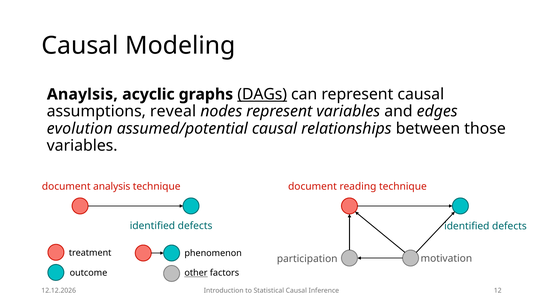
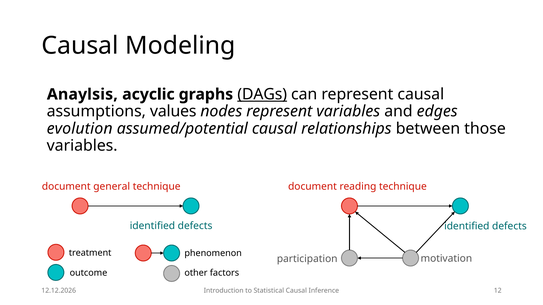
reveal: reveal -> values (173, 112)
analysis: analysis -> general (112, 187)
other underline: present -> none (196, 273)
